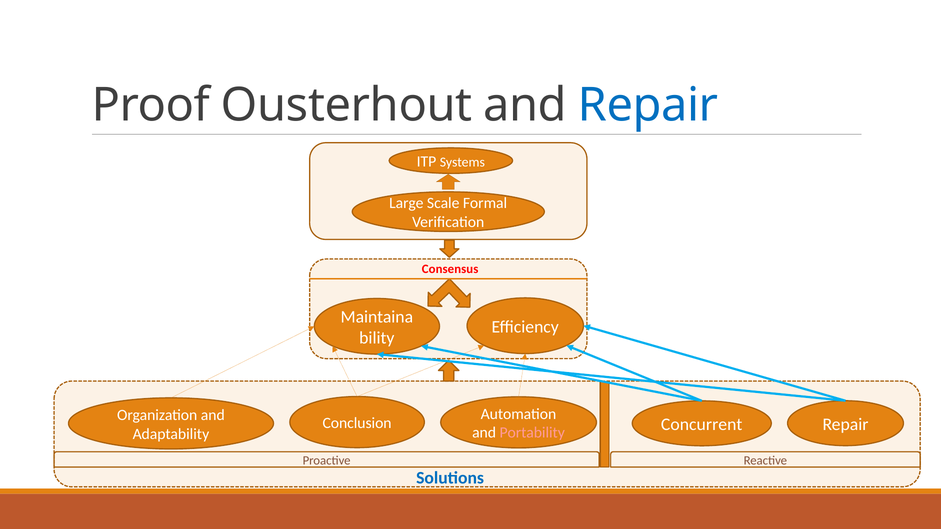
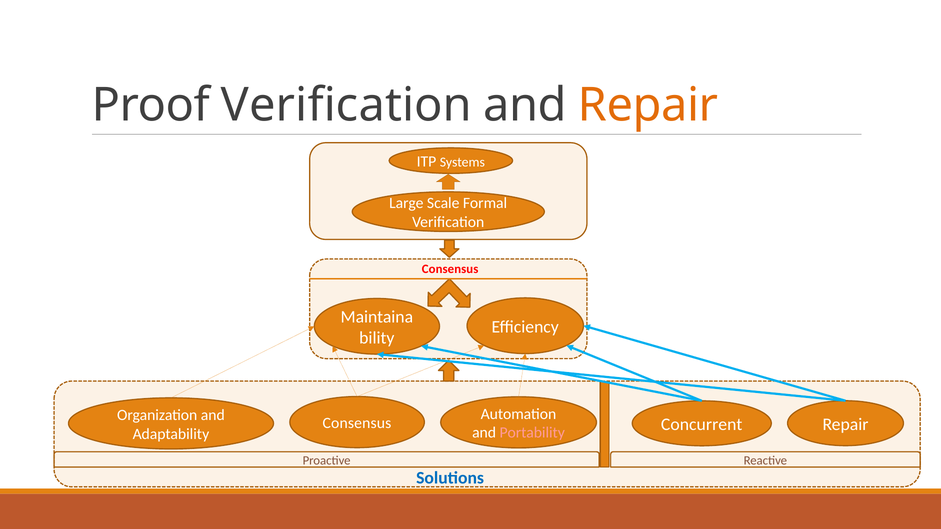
Proof Ousterhout: Ousterhout -> Veriﬁcation (346, 105)
Repair colour: blue -> orange (648, 105)
Conclusion: Conclusion -> Consensus (357, 423)
